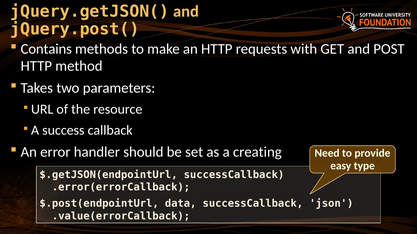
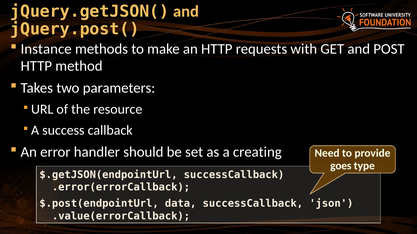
Contains: Contains -> Instance (46, 49)
easy: easy -> goes (341, 166)
